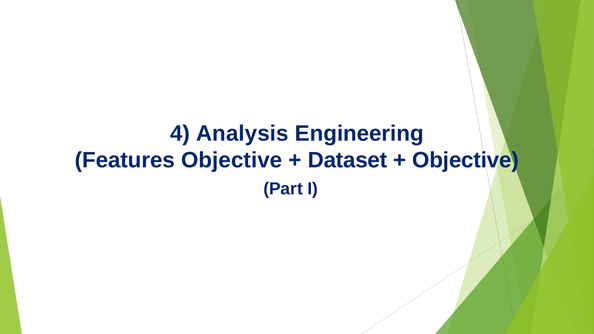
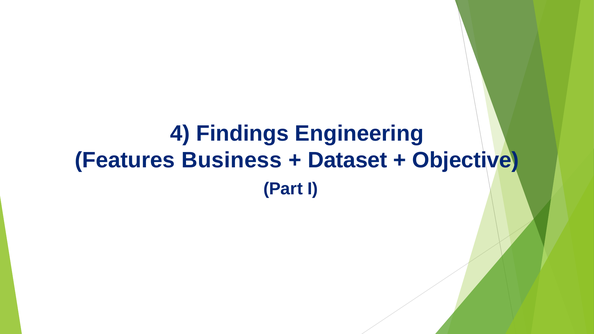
Analysis: Analysis -> Findings (242, 134)
Features Objective: Objective -> Business (232, 160)
